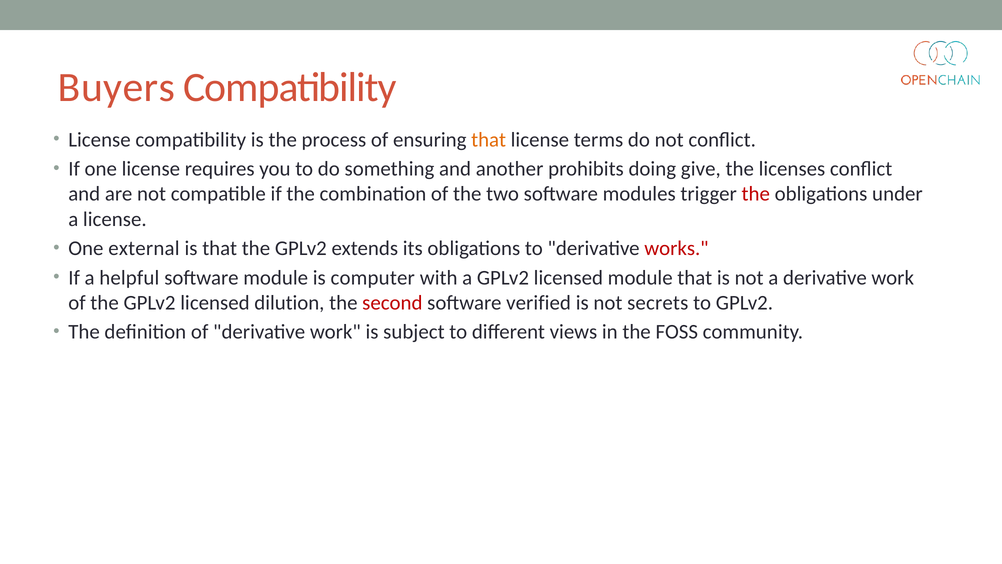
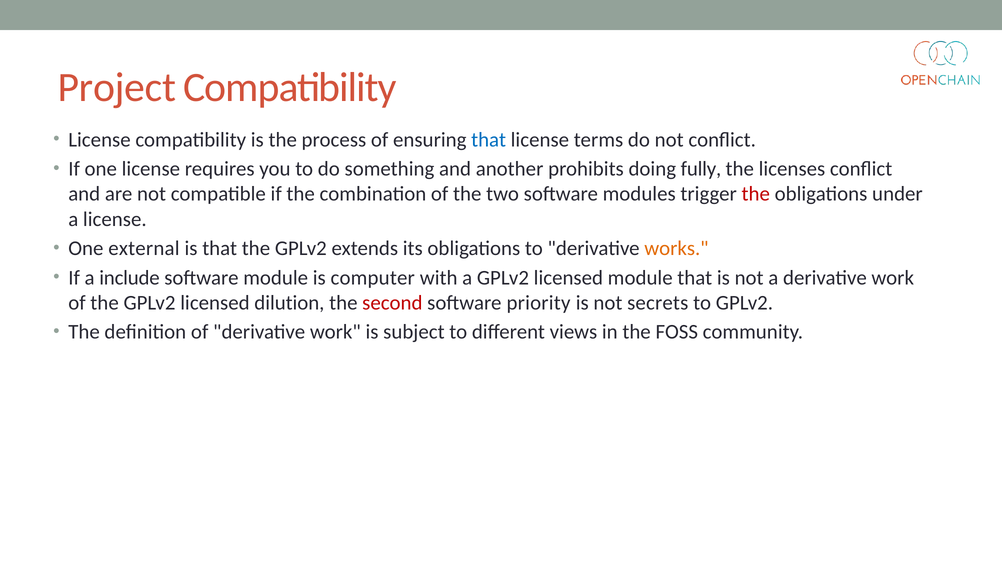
Buyers: Buyers -> Project (117, 87)
that colour: orange -> blue (489, 140)
give: give -> fully (701, 169)
works colour: red -> orange (676, 248)
helpful: helpful -> include (130, 278)
verified: verified -> priority (538, 303)
